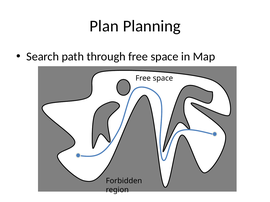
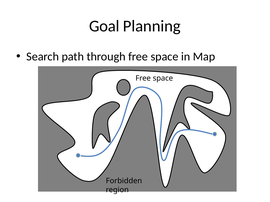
Plan: Plan -> Goal (104, 26)
